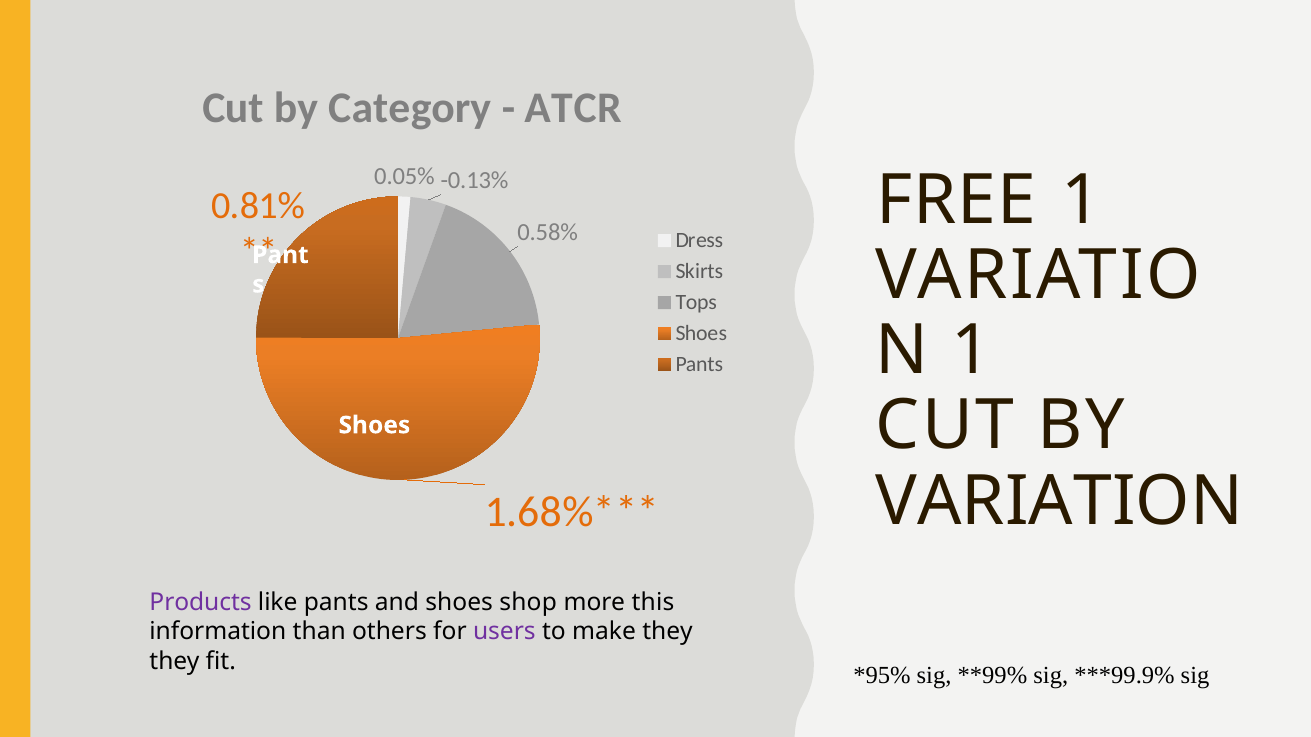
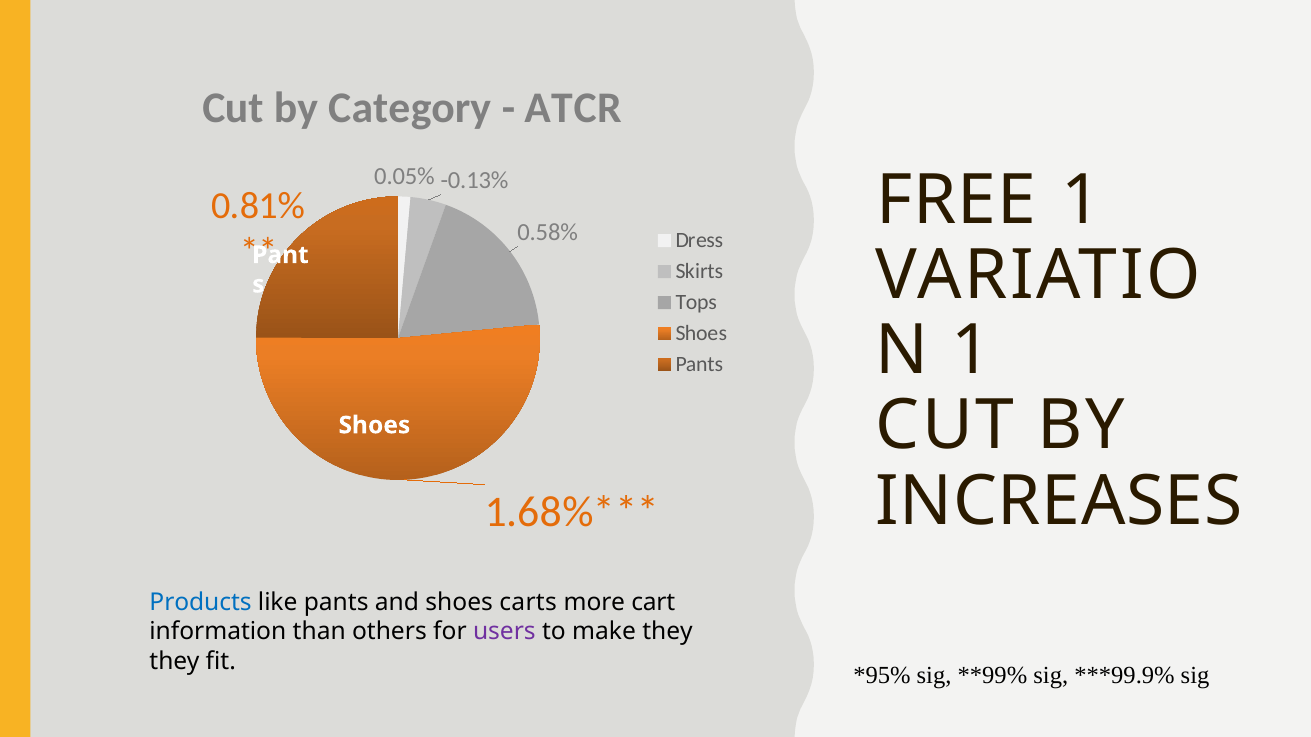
VARIATION: VARIATION -> INCREASES (1059, 501)
Products colour: purple -> blue (201, 603)
shop: shop -> carts (528, 603)
this: this -> cart (653, 603)
